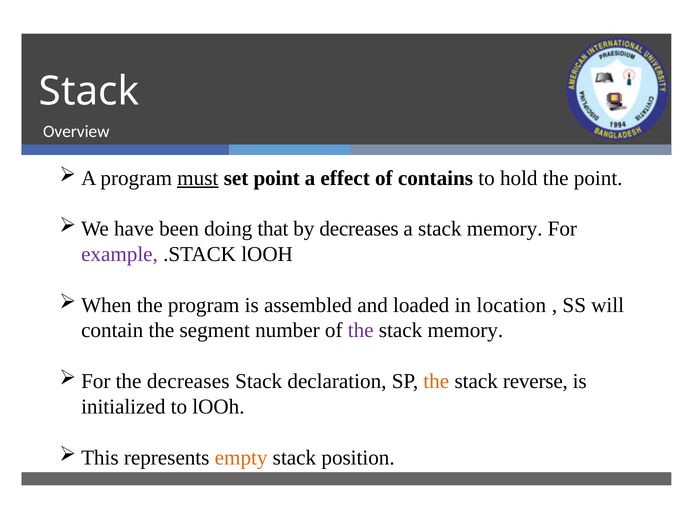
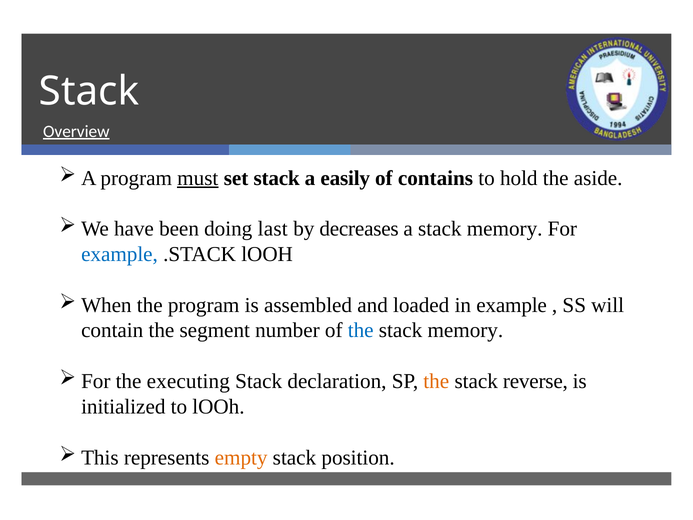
Overview underline: none -> present (76, 131)
set point: point -> stack (277, 178)
effect: effect -> easily (345, 178)
the point: point -> aside (598, 178)
that: that -> last (273, 229)
example colour: purple -> blue (120, 254)
in location: location -> example (512, 305)
the colour: purple -> blue (361, 330)
the decreases: decreases -> executing (188, 381)
